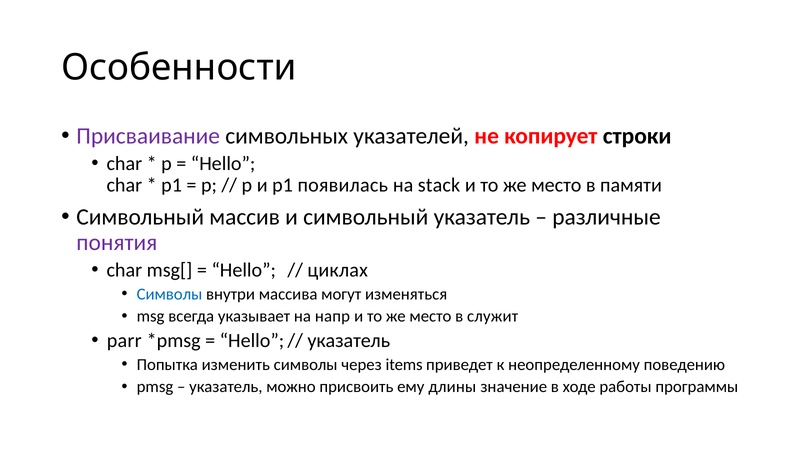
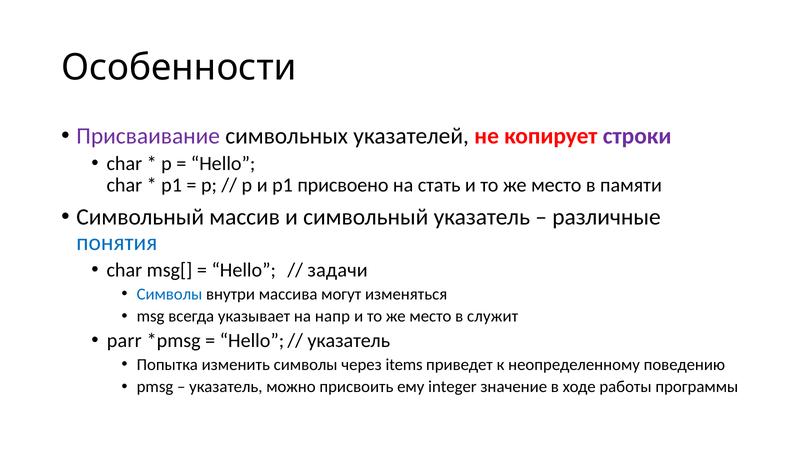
строки colour: black -> purple (637, 136)
появилась: появилась -> присвоено (343, 185)
stack: stack -> стать (439, 185)
понятия colour: purple -> blue (117, 242)
циклах: циклах -> задачи (338, 270)
длины: длины -> integer (452, 387)
